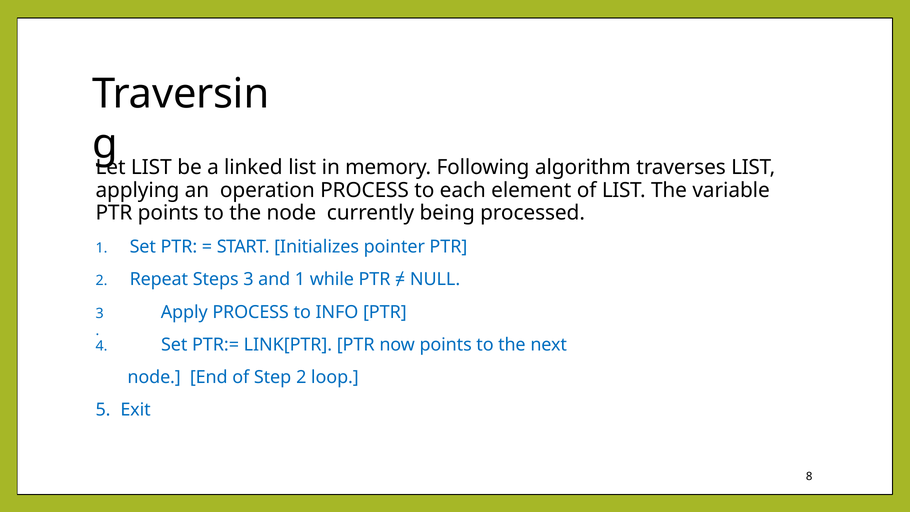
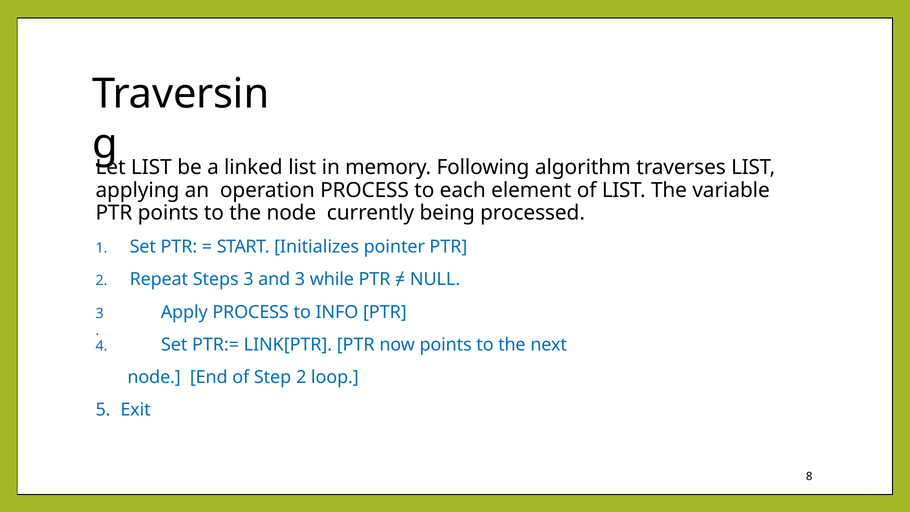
and 1: 1 -> 3 (300, 279)
